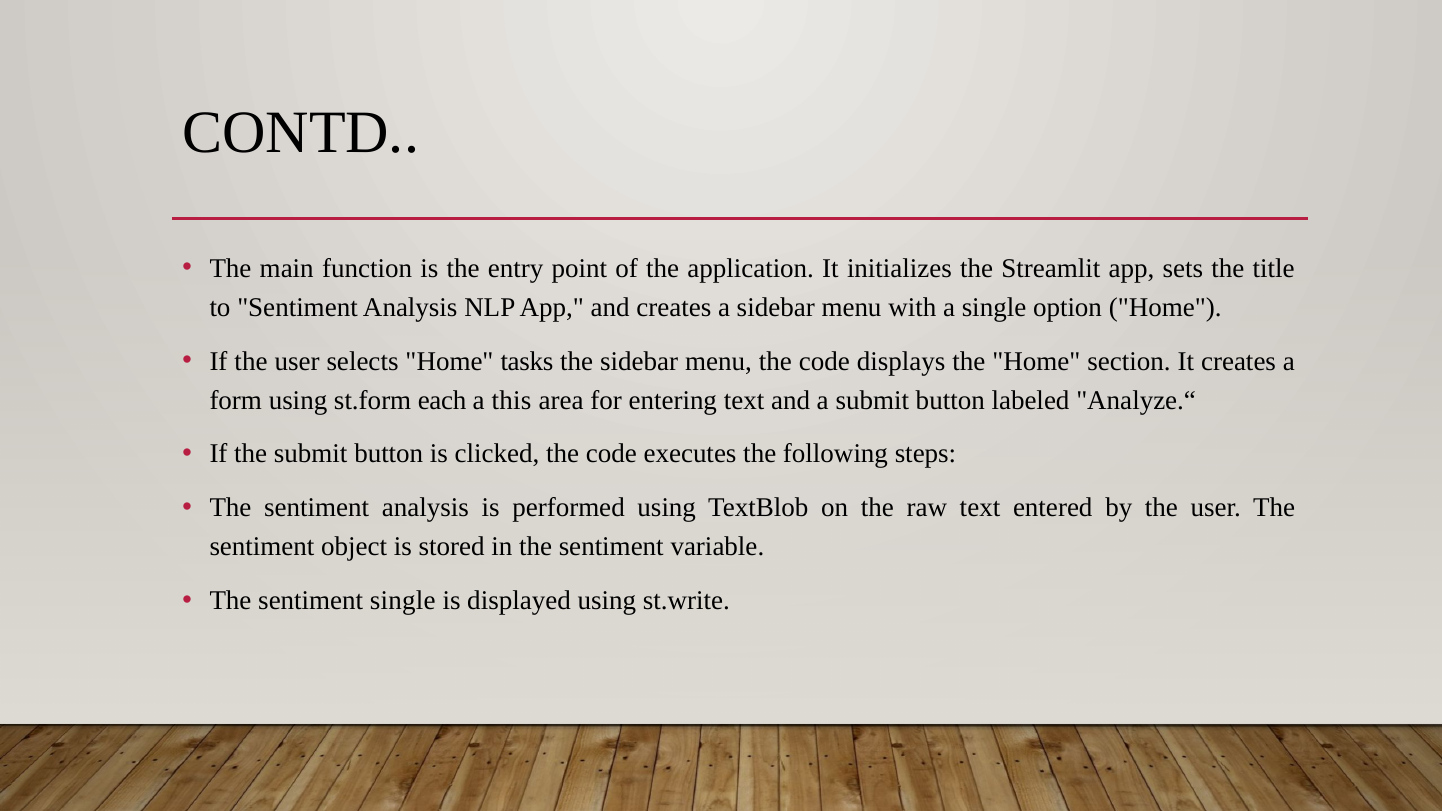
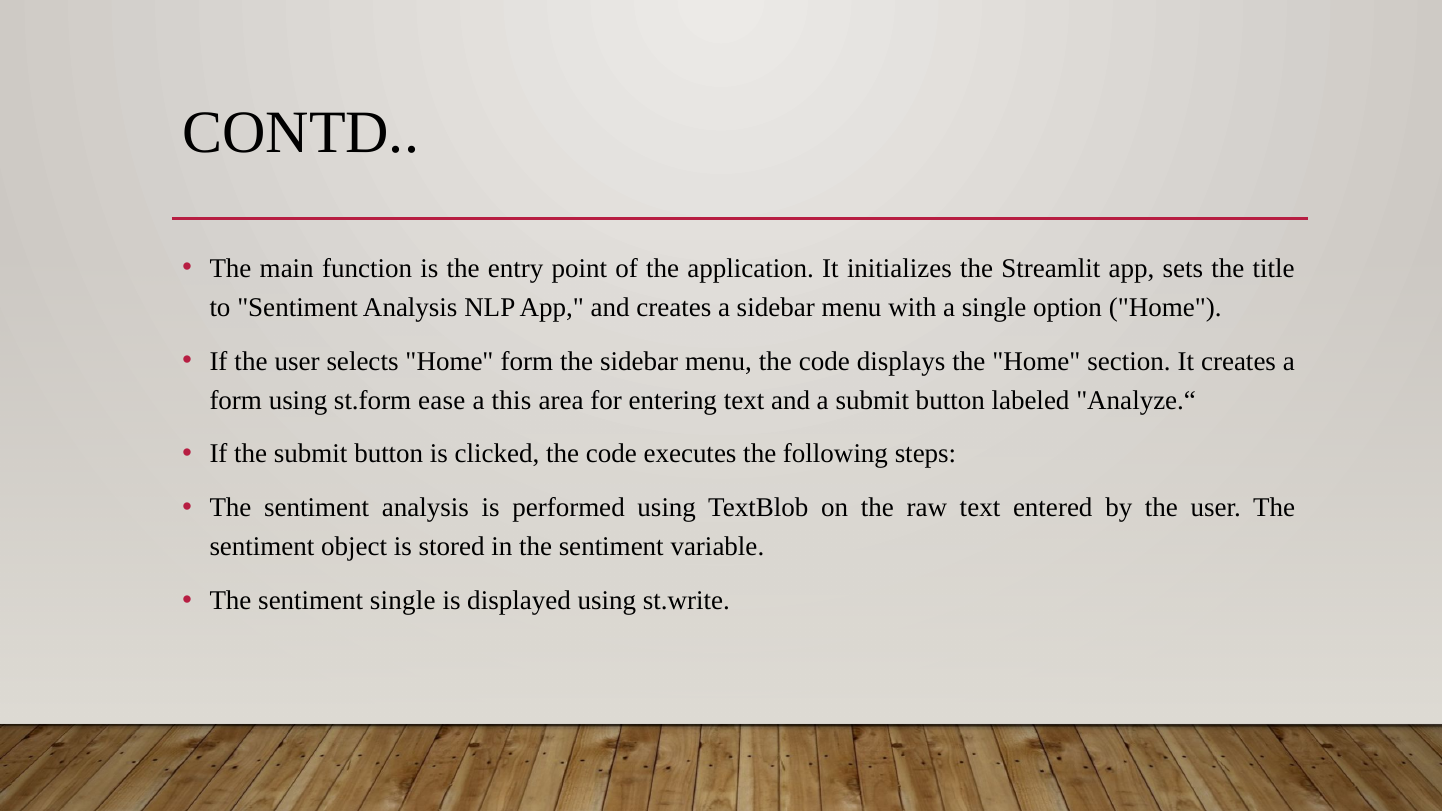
Home tasks: tasks -> form (527, 361)
each: each -> ease (442, 400)
